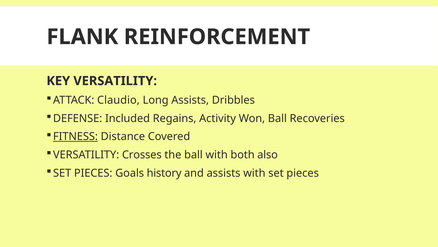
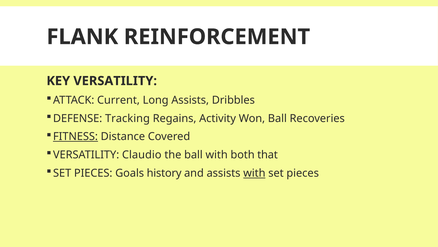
Claudio: Claudio -> Current (118, 100)
Included: Included -> Tracking (127, 118)
Crosses: Crosses -> Claudio (142, 155)
also: also -> that (268, 155)
with underline: none -> present (254, 173)
